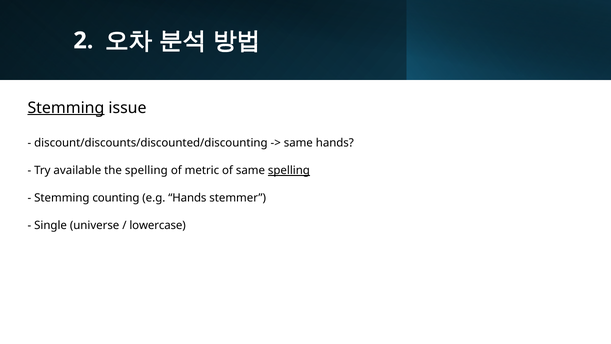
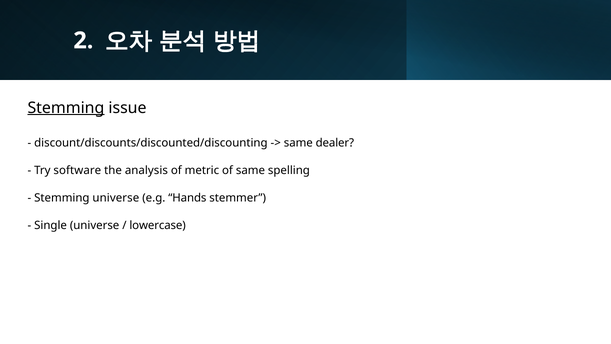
same hands: hands -> dealer (335, 143)
available: available -> software (77, 170)
the spelling: spelling -> analysis (146, 170)
spelling underline: present -> none (289, 170)
Stemming counting: counting -> universe (116, 198)
